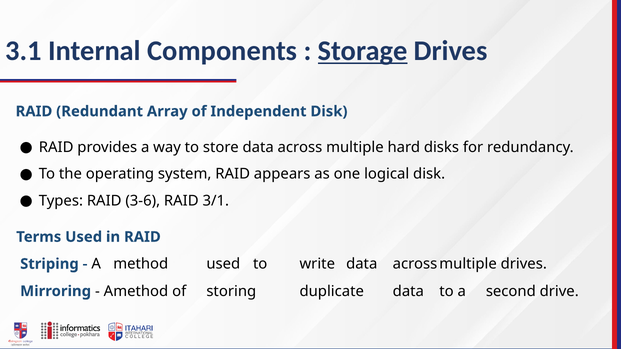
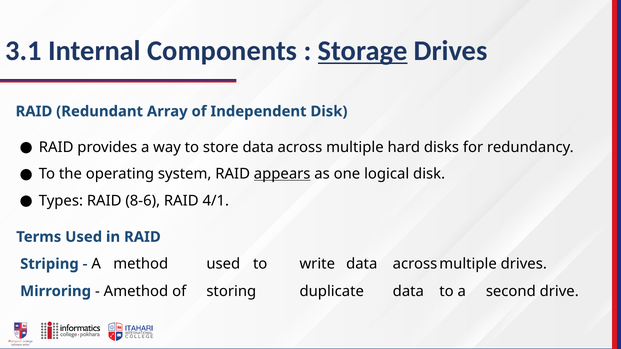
appears underline: none -> present (282, 174)
3-6: 3-6 -> 8-6 (143, 201)
3/1: 3/1 -> 4/1 (216, 201)
